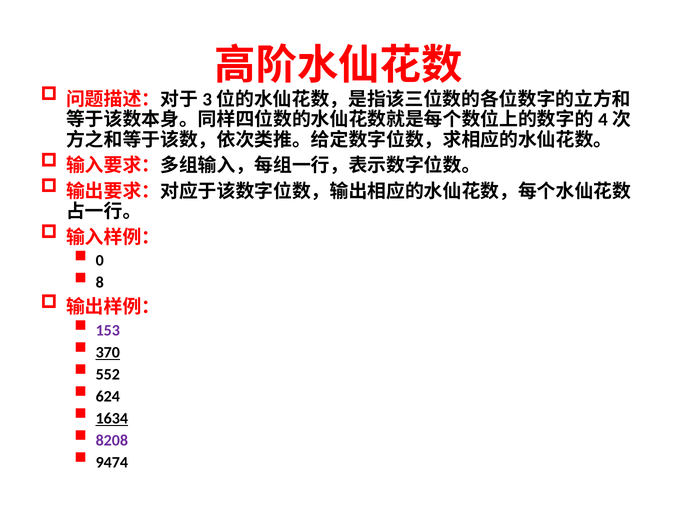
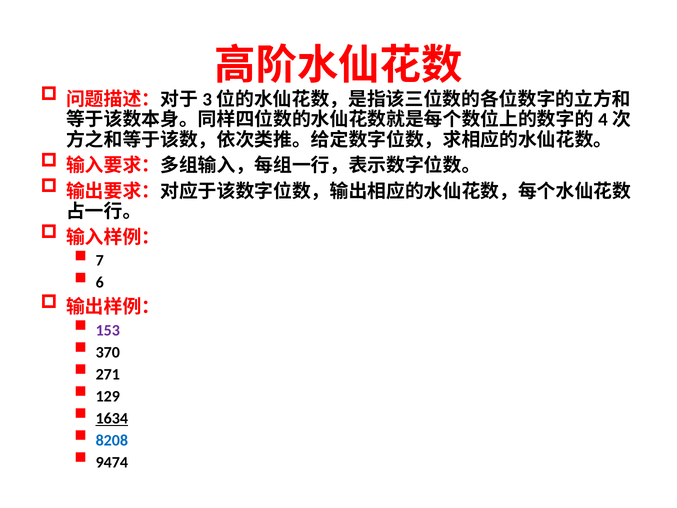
0: 0 -> 7 (100, 261)
8: 8 -> 6 (100, 283)
370 underline: present -> none (108, 352)
552: 552 -> 271 (108, 374)
624: 624 -> 129 (108, 396)
8208 colour: purple -> blue (112, 440)
